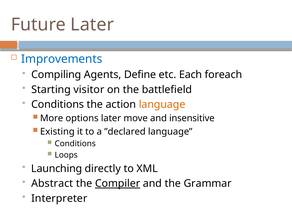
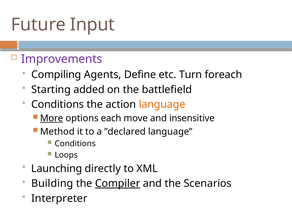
Future Later: Later -> Input (92, 25)
Improvements colour: blue -> purple (62, 59)
Each: Each -> Turn (191, 75)
visitor: visitor -> added (89, 90)
More underline: none -> present (52, 118)
options later: later -> each (111, 118)
Existing: Existing -> Method (57, 132)
Abstract: Abstract -> Building (52, 183)
Grammar: Grammar -> Scenarios (208, 183)
